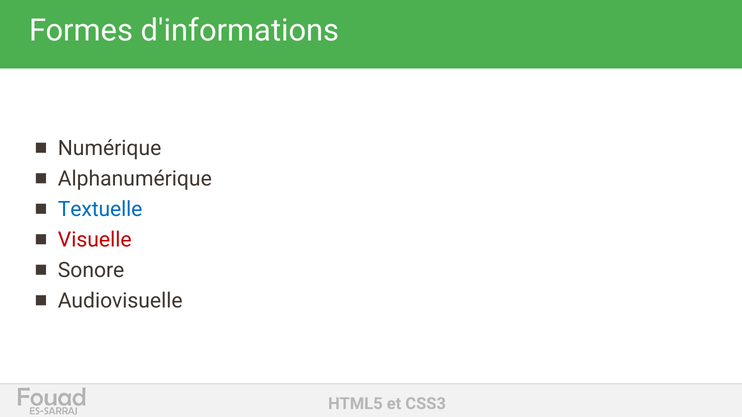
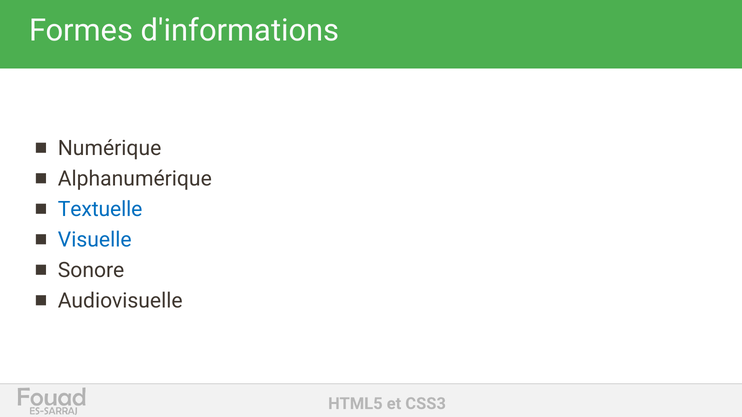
Visuelle colour: red -> blue (95, 240)
